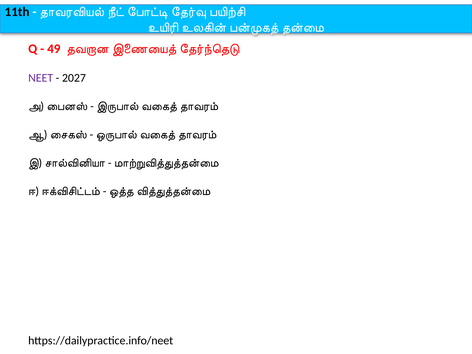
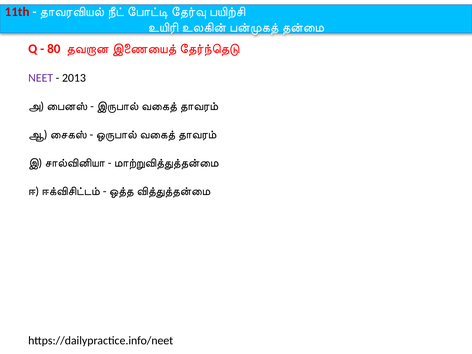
11th colour: black -> red (17, 12)
49: 49 -> 80 (54, 49)
2027: 2027 -> 2013 (74, 78)
